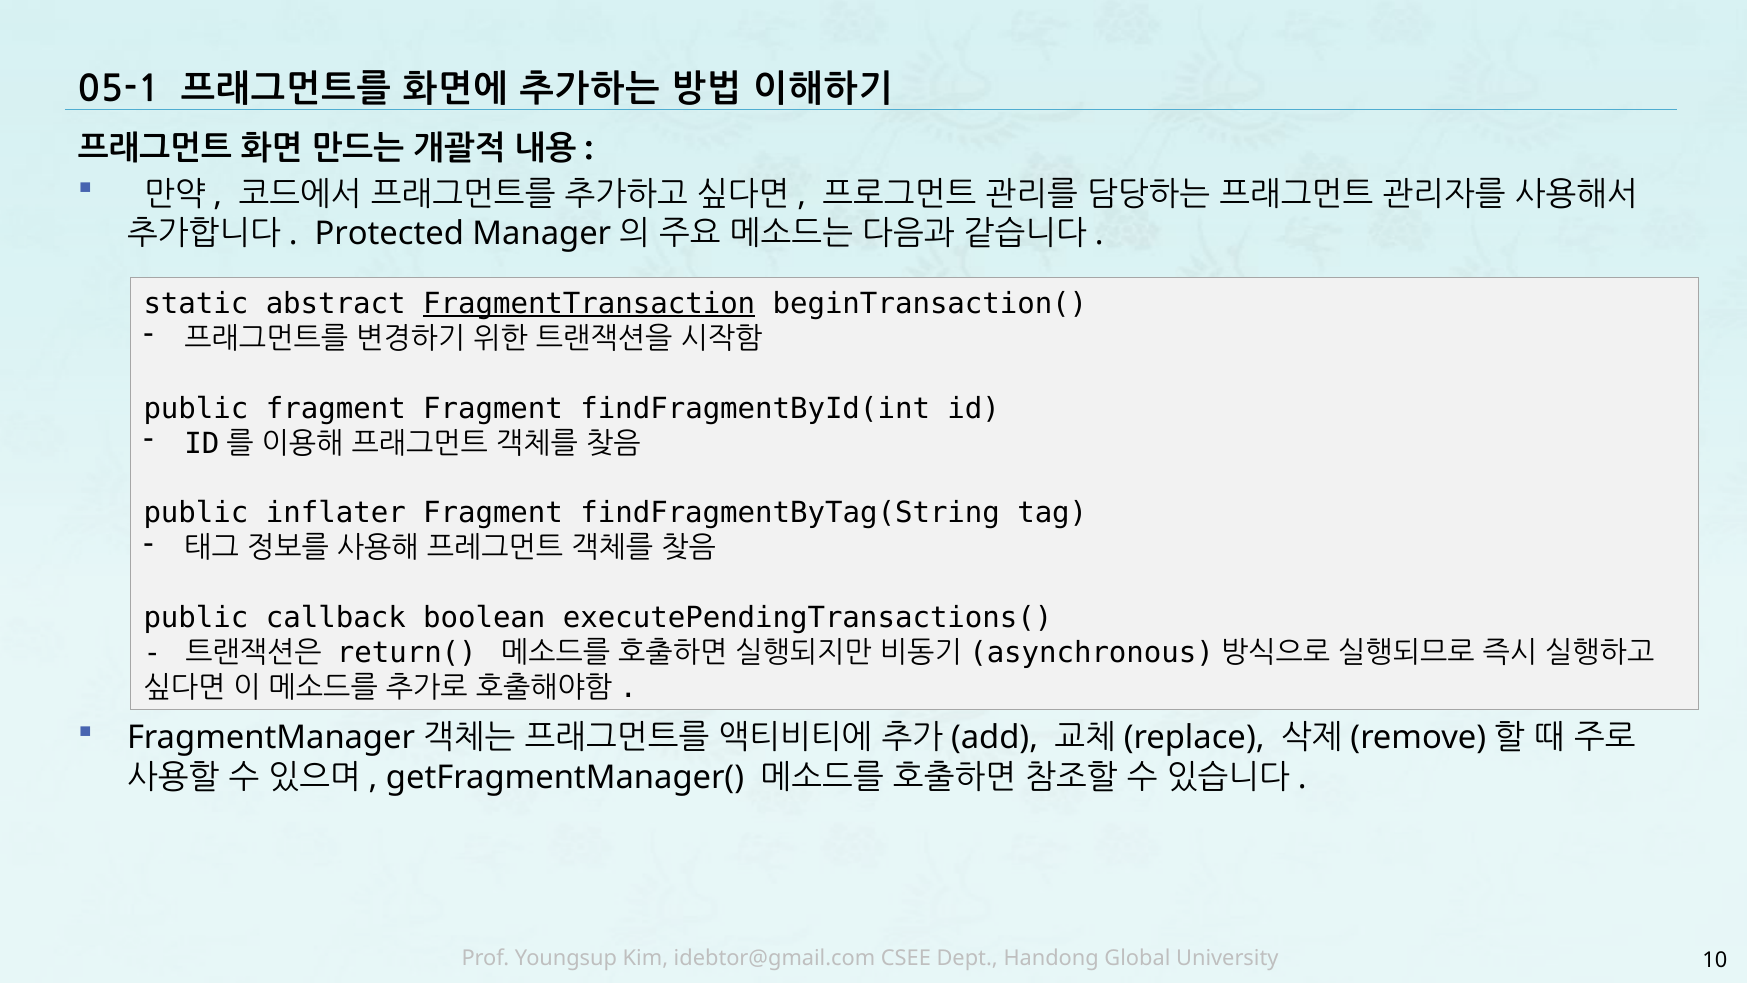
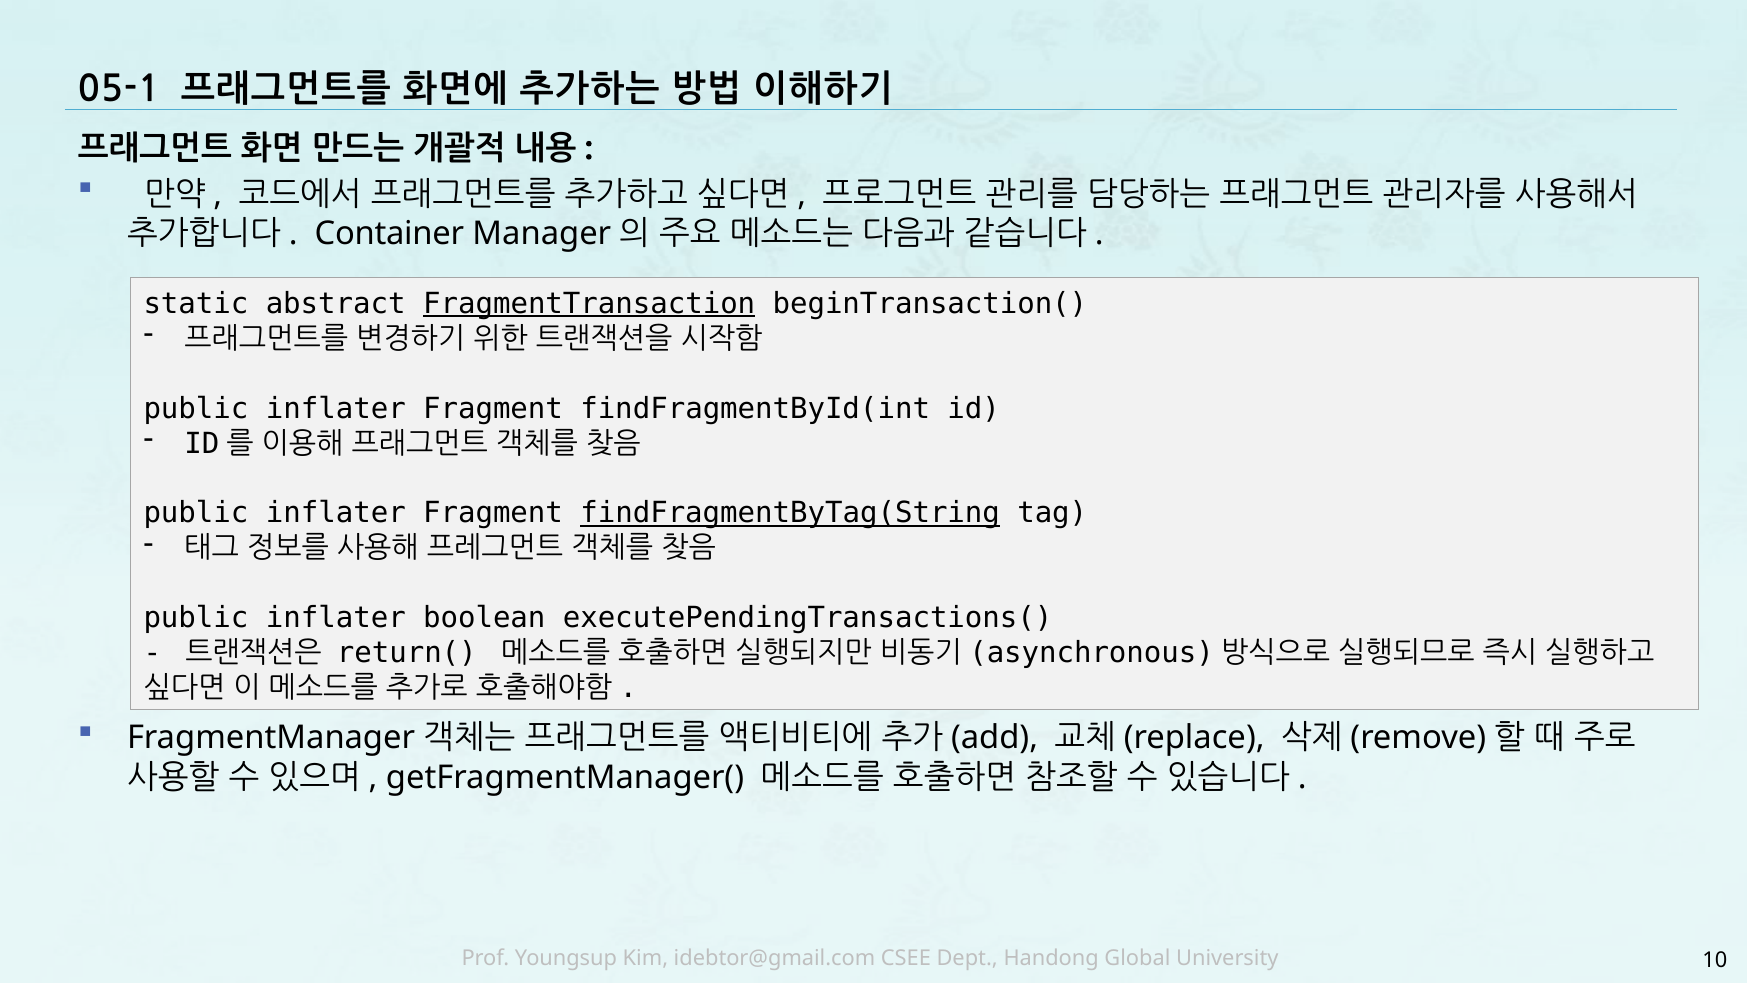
Protected: Protected -> Container (389, 233)
fragment: fragment -> inflater (336, 408)
findFragmentByTag(String underline: none -> present (790, 513)
callback: callback -> inflater (336, 618)
